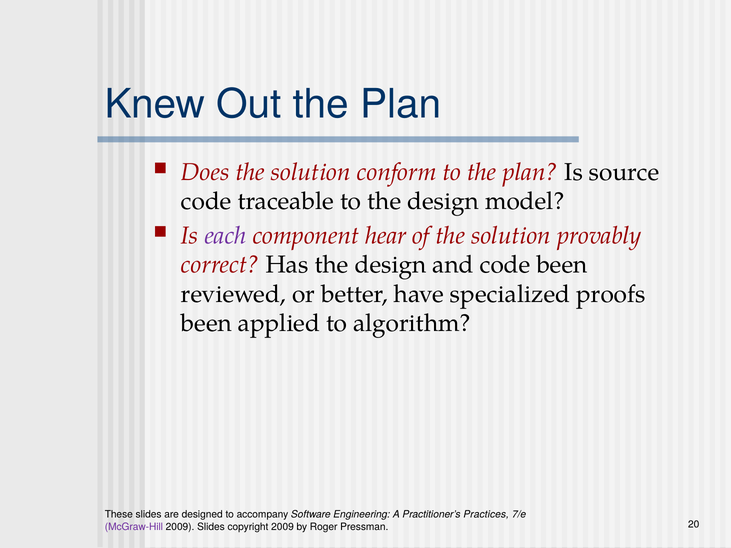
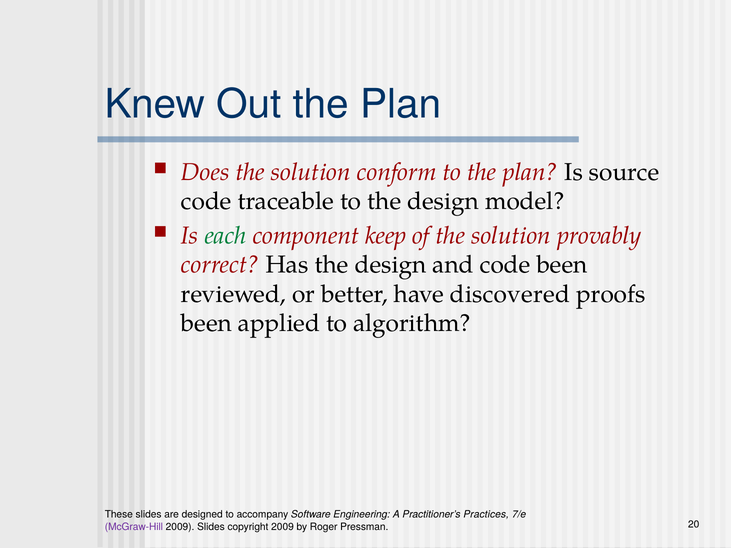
each colour: purple -> green (226, 236)
hear: hear -> keep (386, 236)
specialized: specialized -> discovered (510, 294)
